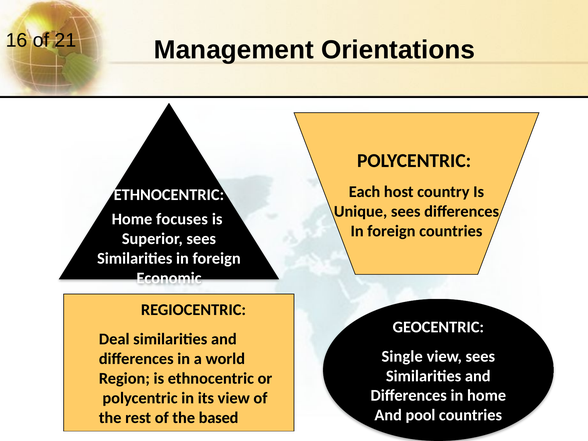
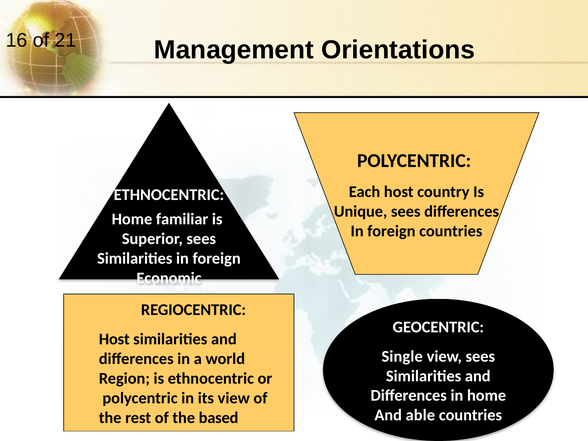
focuses: focuses -> familiar (182, 219)
Deal: Deal -> Host (114, 339)
pool: pool -> able (420, 415)
